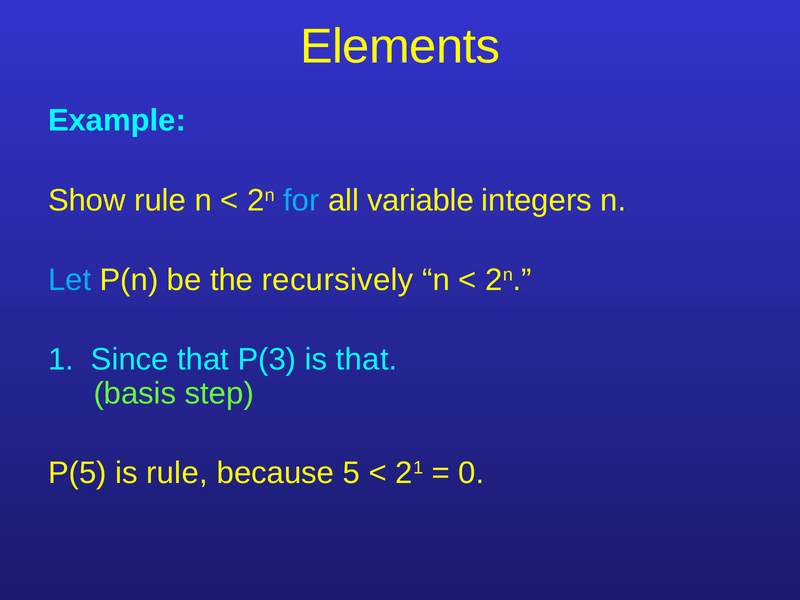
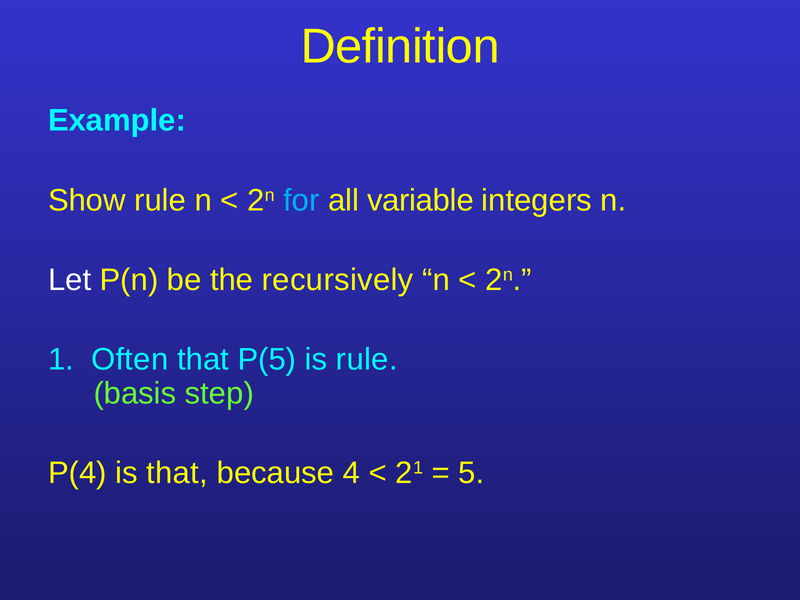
Elements: Elements -> Definition (400, 47)
Let colour: light blue -> white (70, 280)
Since: Since -> Often (130, 360)
P(3: P(3 -> P(5 (267, 360)
is that: that -> rule (367, 360)
P(5: P(5 -> P(4 (77, 473)
is rule: rule -> that (177, 473)
5: 5 -> 4 (351, 473)
0: 0 -> 5 (471, 473)
